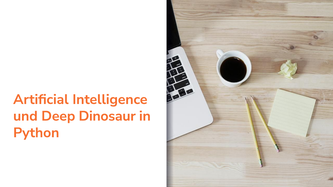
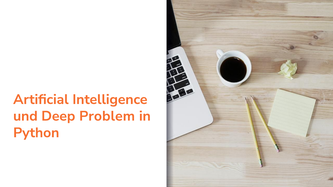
Dinosaur: Dinosaur -> Problem (107, 116)
